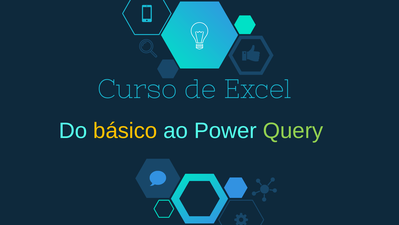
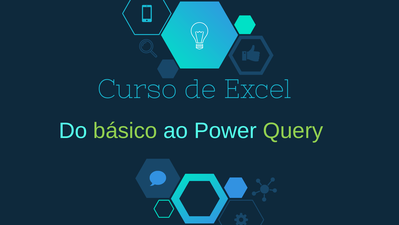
básico colour: yellow -> light green (125, 130)
